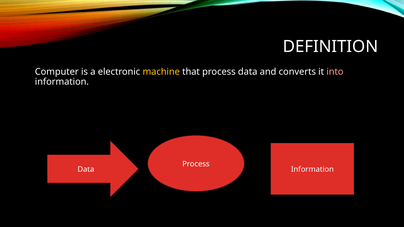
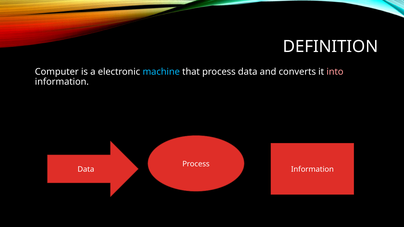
machine colour: yellow -> light blue (161, 72)
